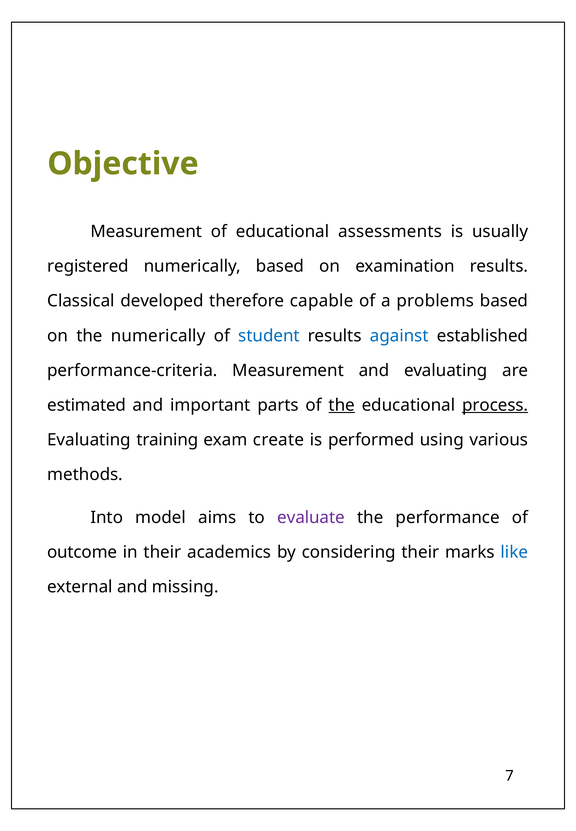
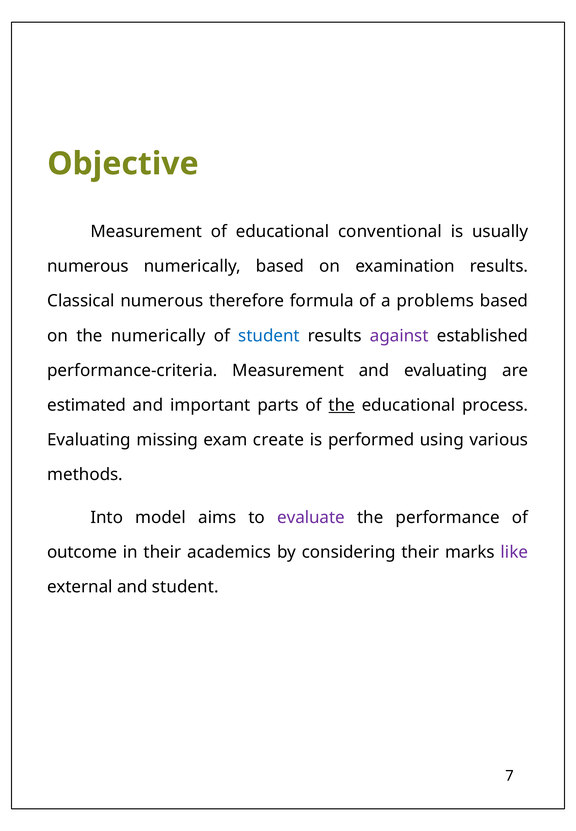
assessments: assessments -> conventional (390, 232)
registered: registered -> numerous (88, 267)
Classical developed: developed -> numerous (162, 301)
capable: capable -> formula (322, 301)
against colour: blue -> purple (399, 336)
process underline: present -> none (495, 406)
training: training -> missing (167, 440)
like colour: blue -> purple (514, 553)
and missing: missing -> student (185, 588)
